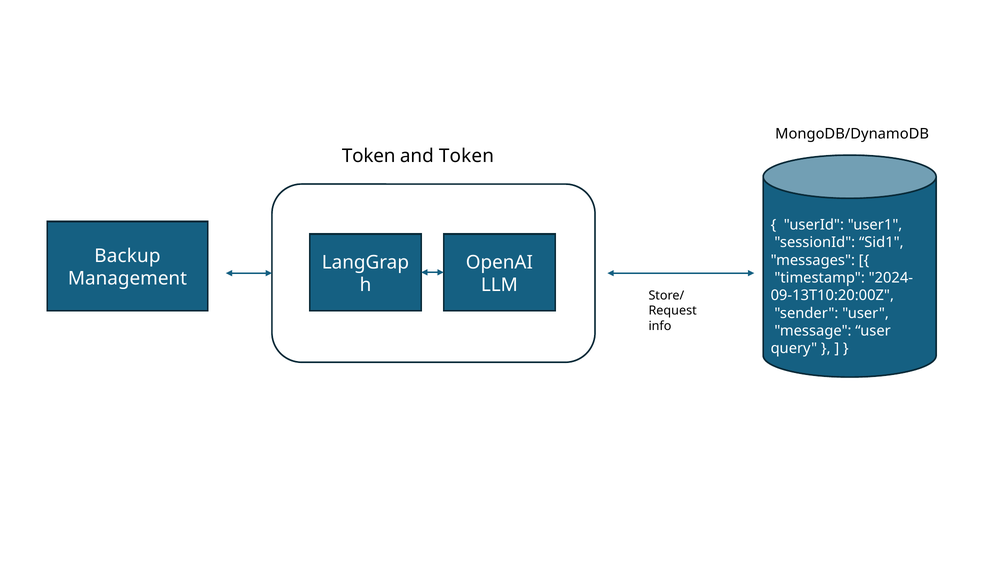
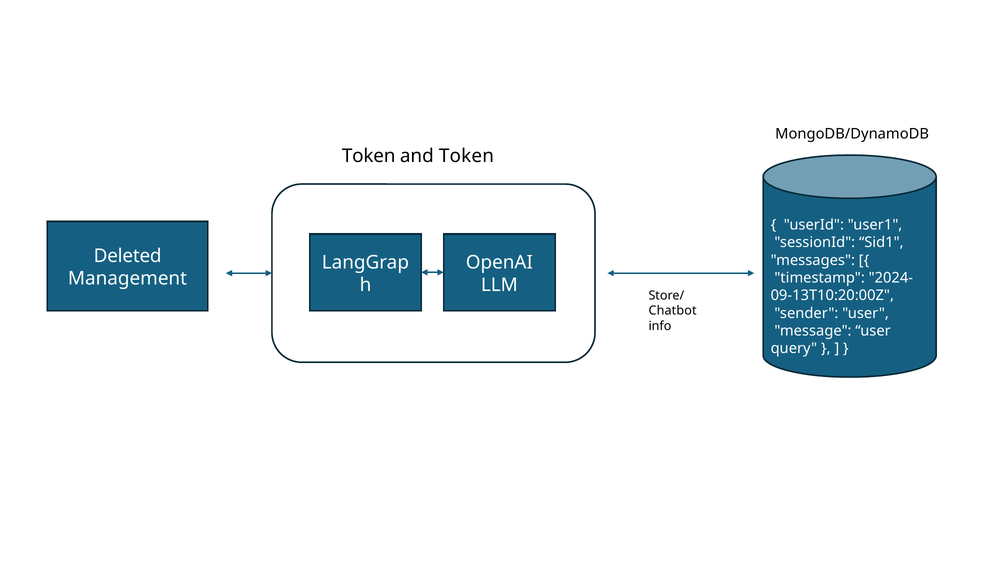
Backup: Backup -> Deleted (128, 256)
Request: Request -> Chatbot (673, 311)
